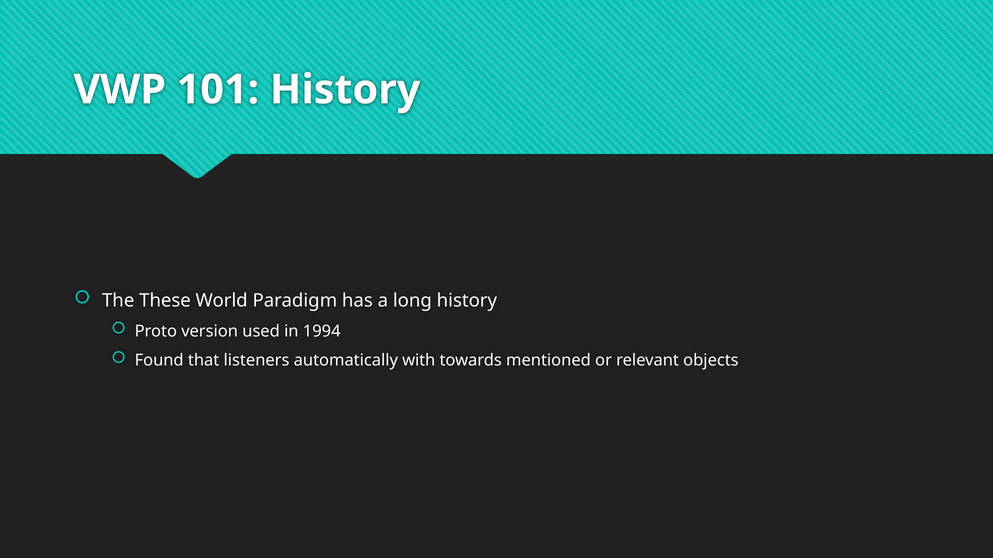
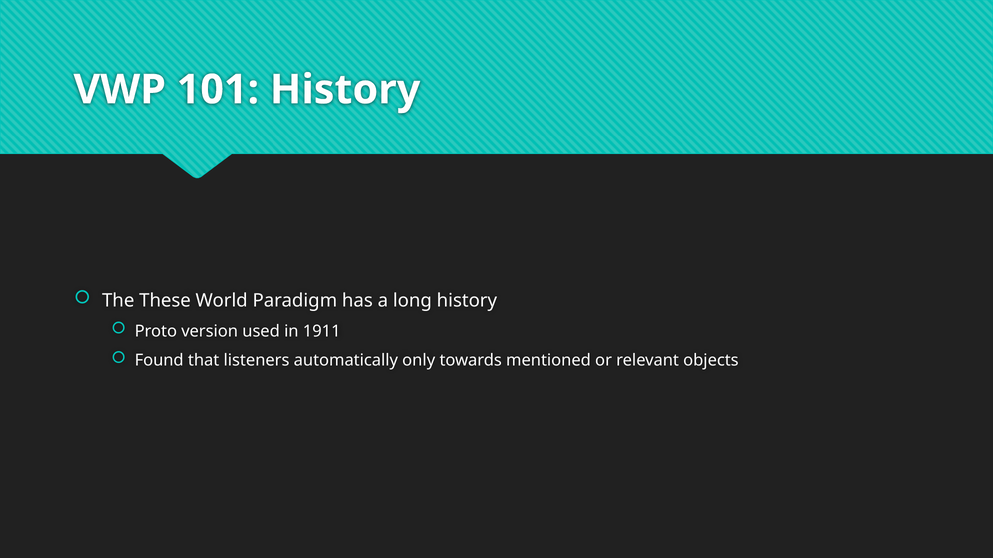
1994: 1994 -> 1911 (322, 331)
with: with -> only (419, 361)
